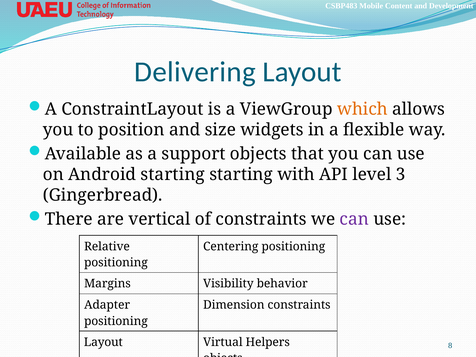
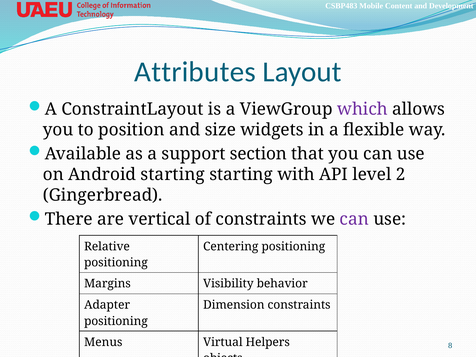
Delivering: Delivering -> Attributes (195, 72)
which colour: orange -> purple (362, 109)
support objects: objects -> section (258, 154)
3: 3 -> 2 (401, 175)
Layout: Layout -> Menus (103, 342)
